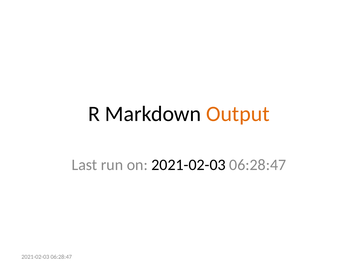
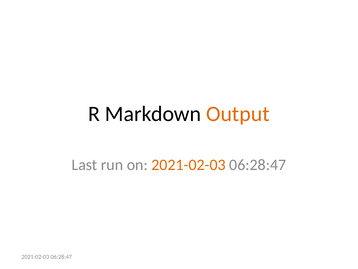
2021-02-03 colour: black -> orange (189, 165)
